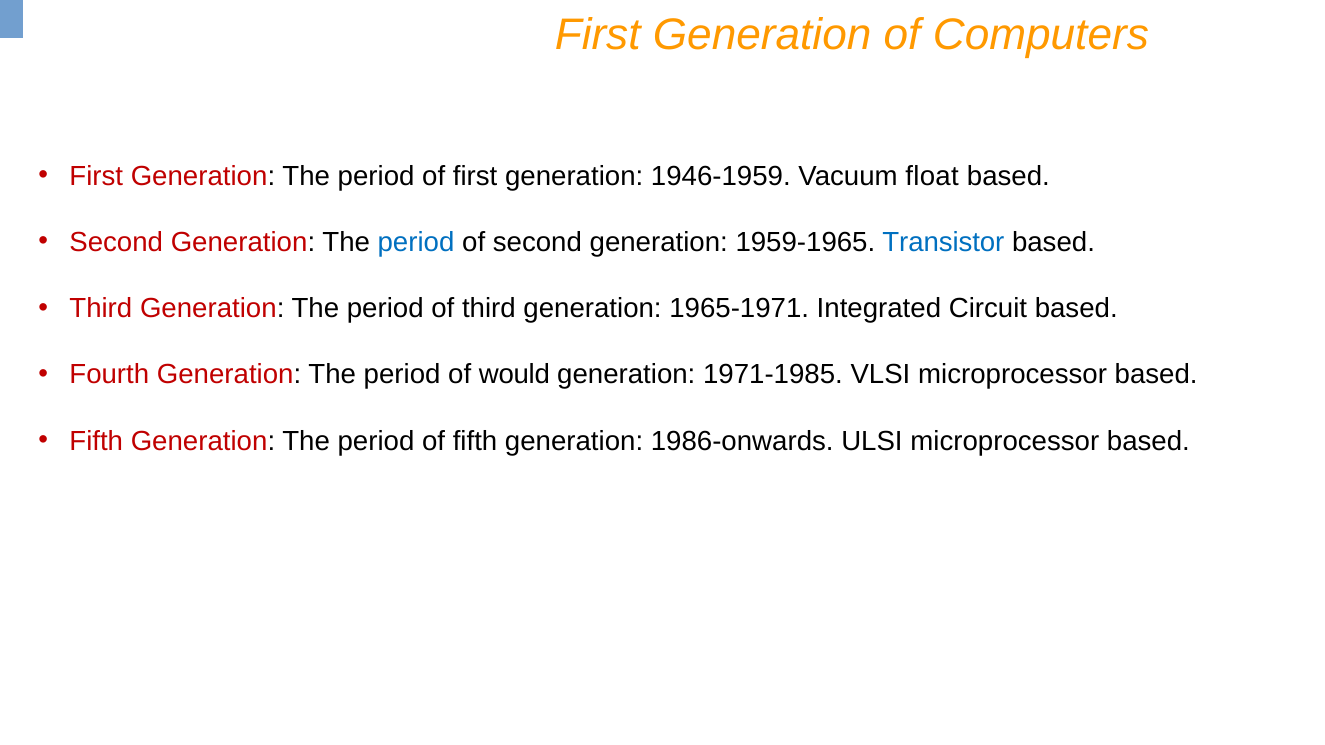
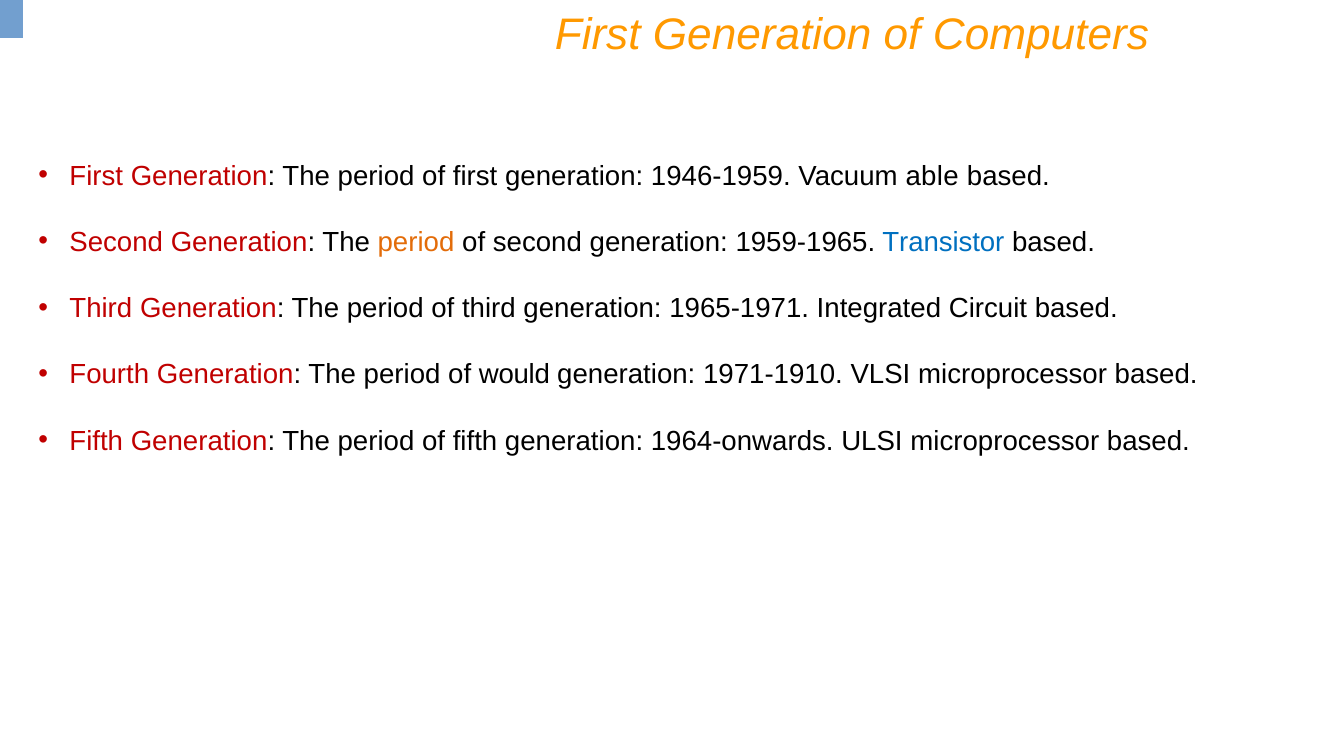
float: float -> able (932, 176)
period colour: blue -> orange (416, 242)
1971-1985: 1971-1985 -> 1971-1910 (773, 375)
1986-onwards: 1986-onwards -> 1964-onwards (742, 441)
